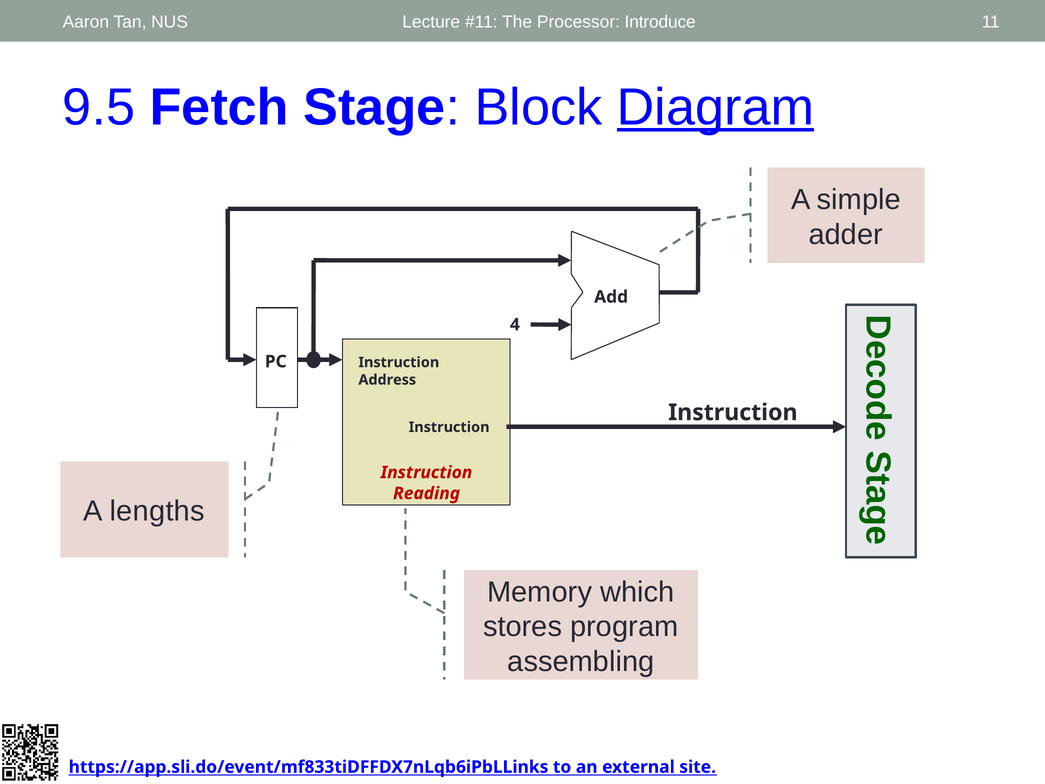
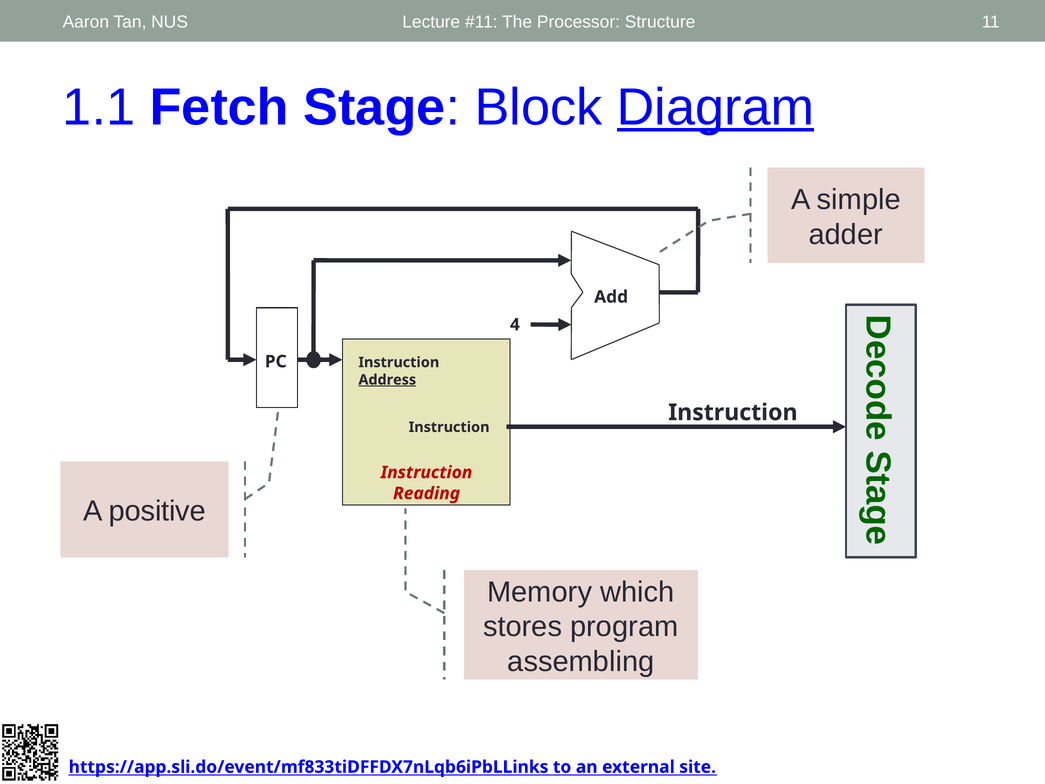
Introduce: Introduce -> Structure (660, 22)
9.5: 9.5 -> 1.1 (99, 107)
Address underline: none -> present (387, 380)
lengths: lengths -> positive (157, 511)
